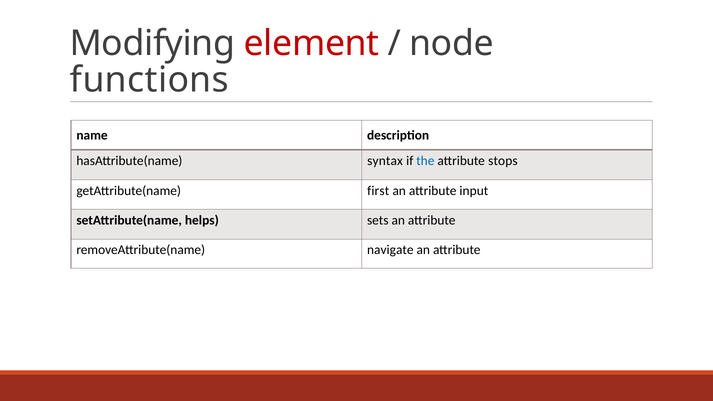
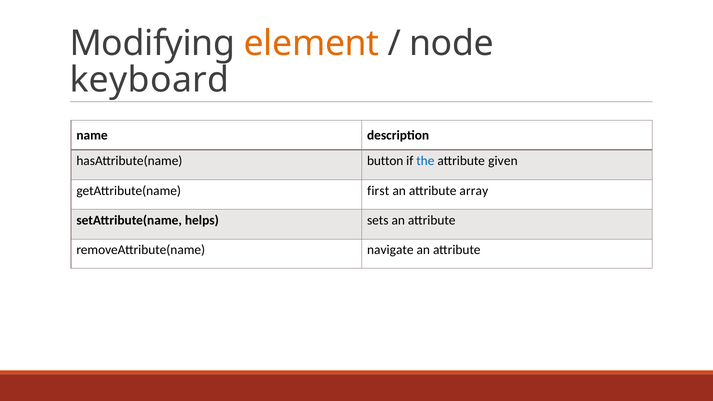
element colour: red -> orange (311, 44)
functions: functions -> keyboard (149, 80)
syntax: syntax -> button (385, 161)
stops: stops -> given (503, 161)
input: input -> array (474, 191)
